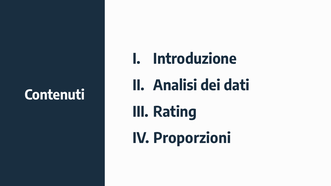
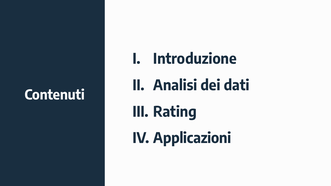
Proporzioni: Proporzioni -> Applicazioni (192, 139)
